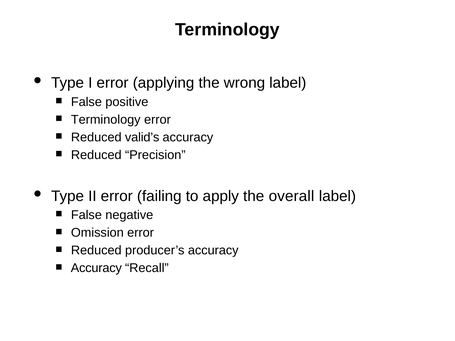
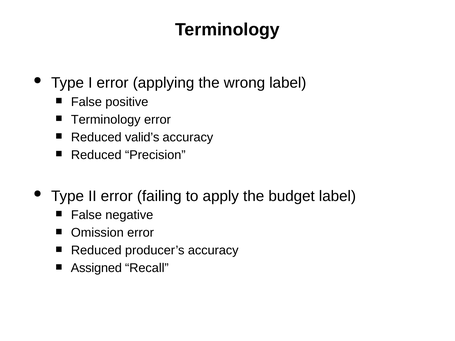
overall: overall -> budget (292, 196)
Accuracy: Accuracy -> Assigned (96, 268)
